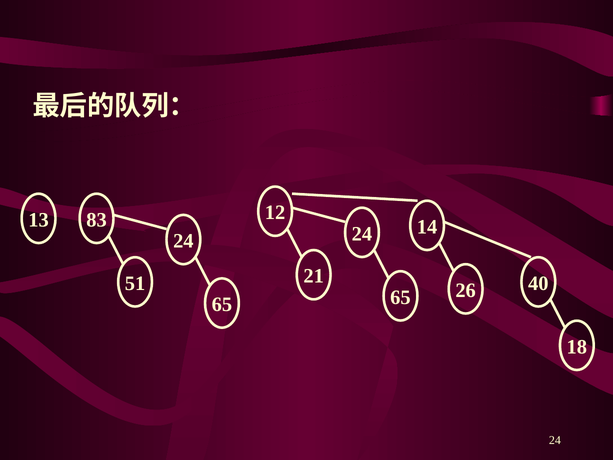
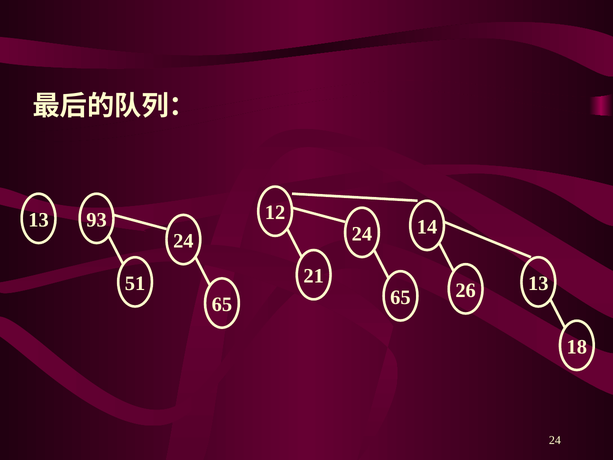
83: 83 -> 93 (97, 220)
26 40: 40 -> 13 (538, 283)
